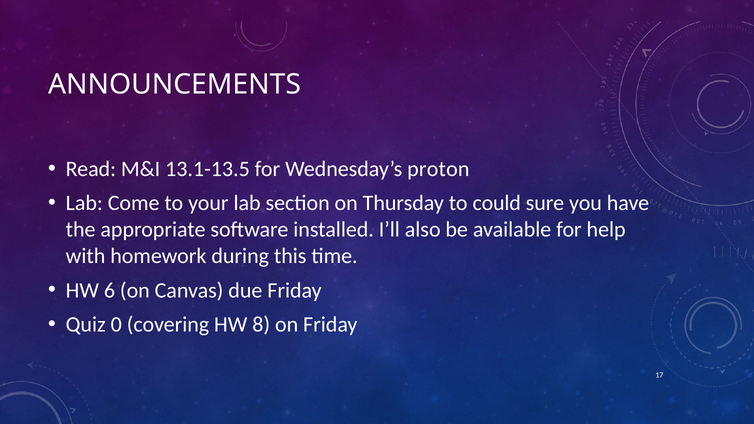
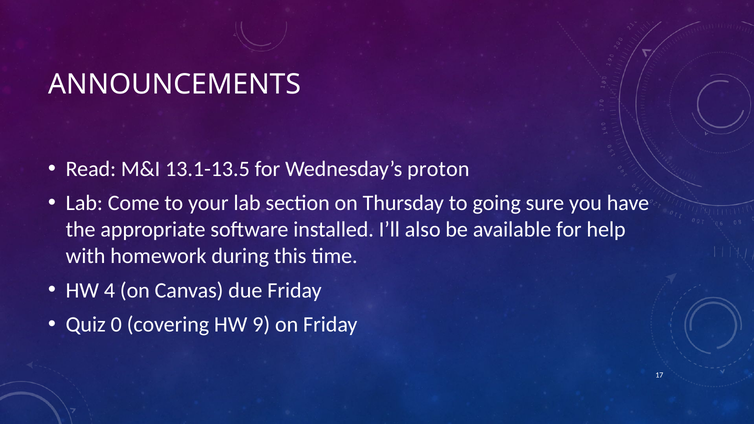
could: could -> going (497, 203)
6: 6 -> 4 (109, 290)
8: 8 -> 9 (261, 325)
